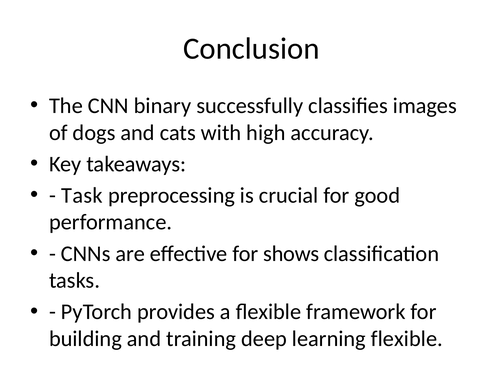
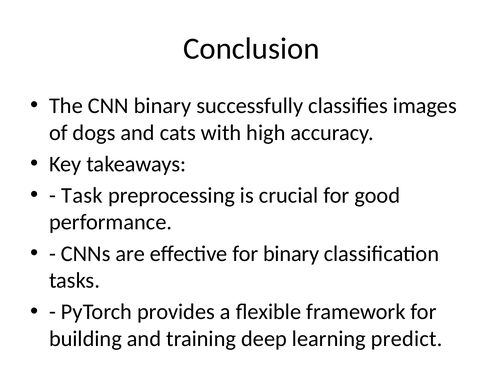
for shows: shows -> binary (291, 253)
learning flexible: flexible -> predict (407, 338)
